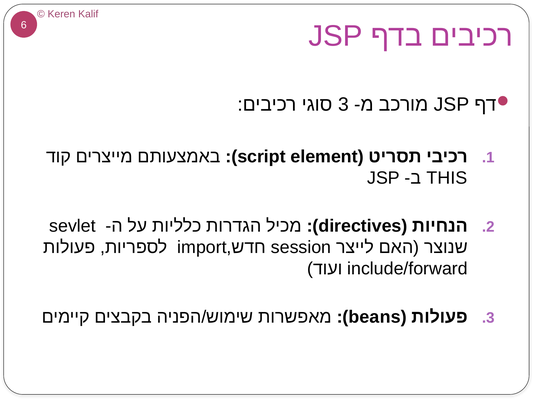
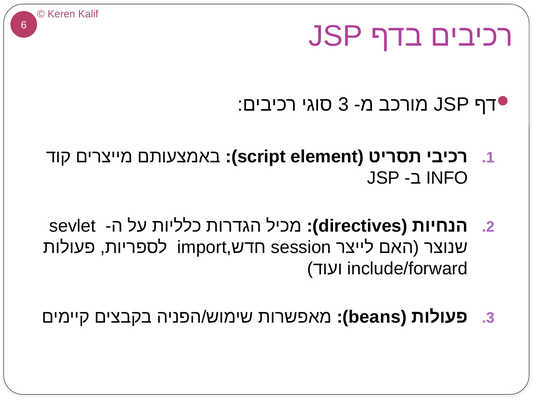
THIS: THIS -> INFO (447, 178)
